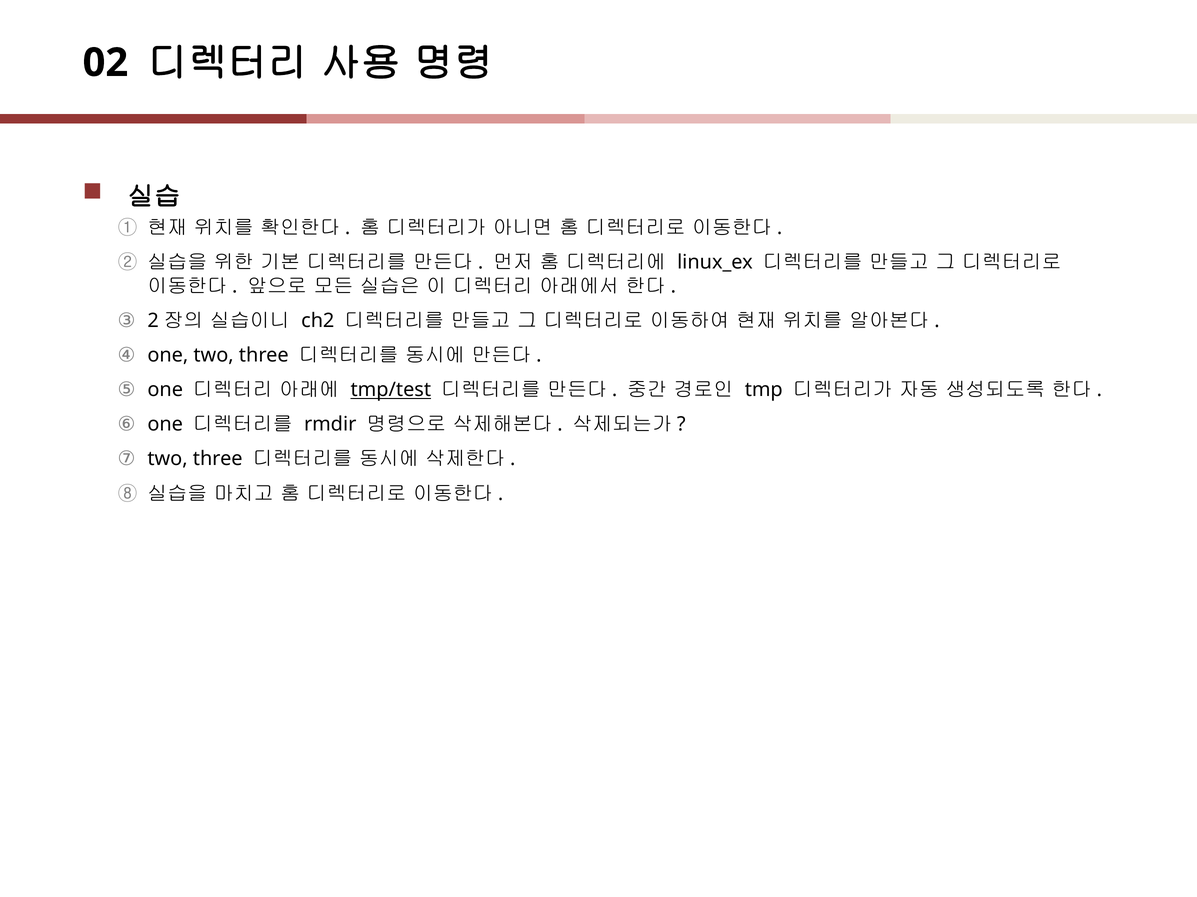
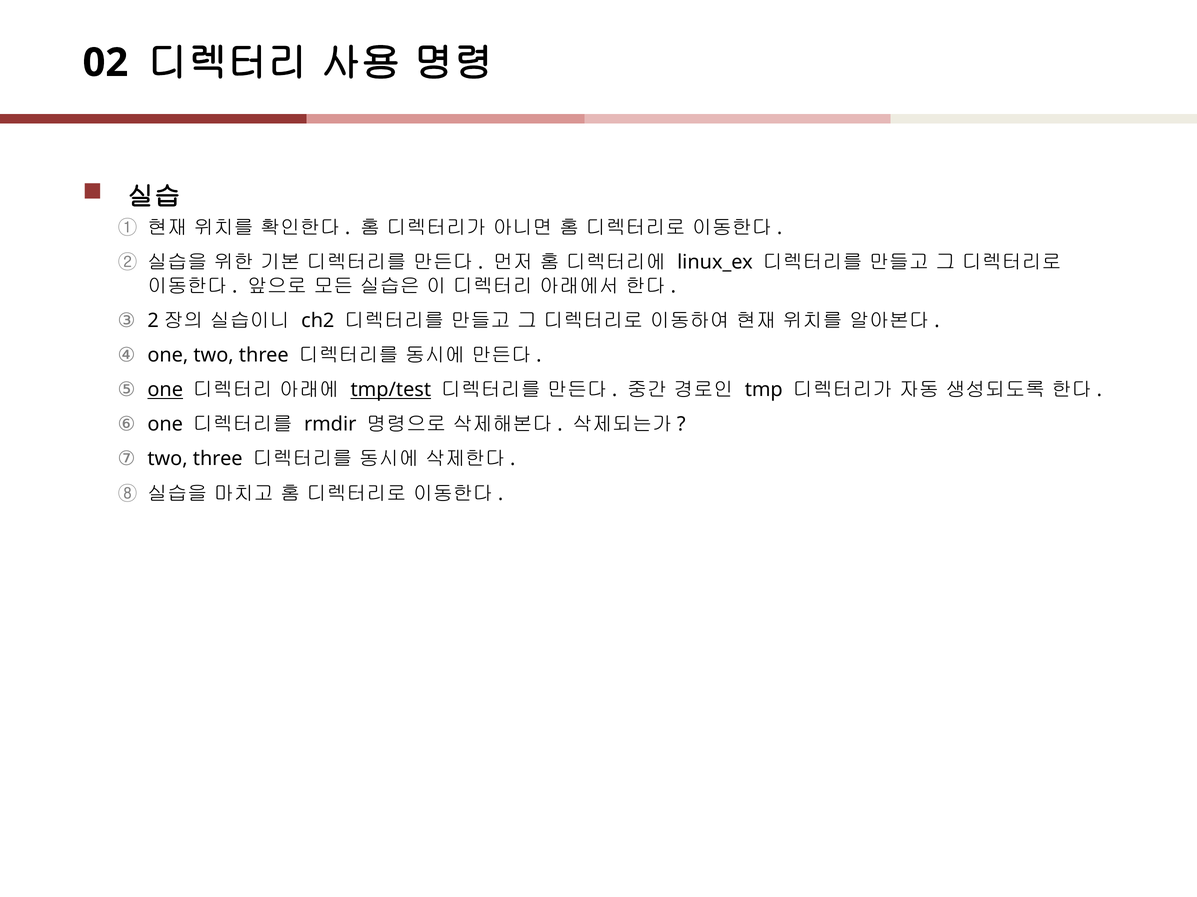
one underline: none -> present (165, 390)
